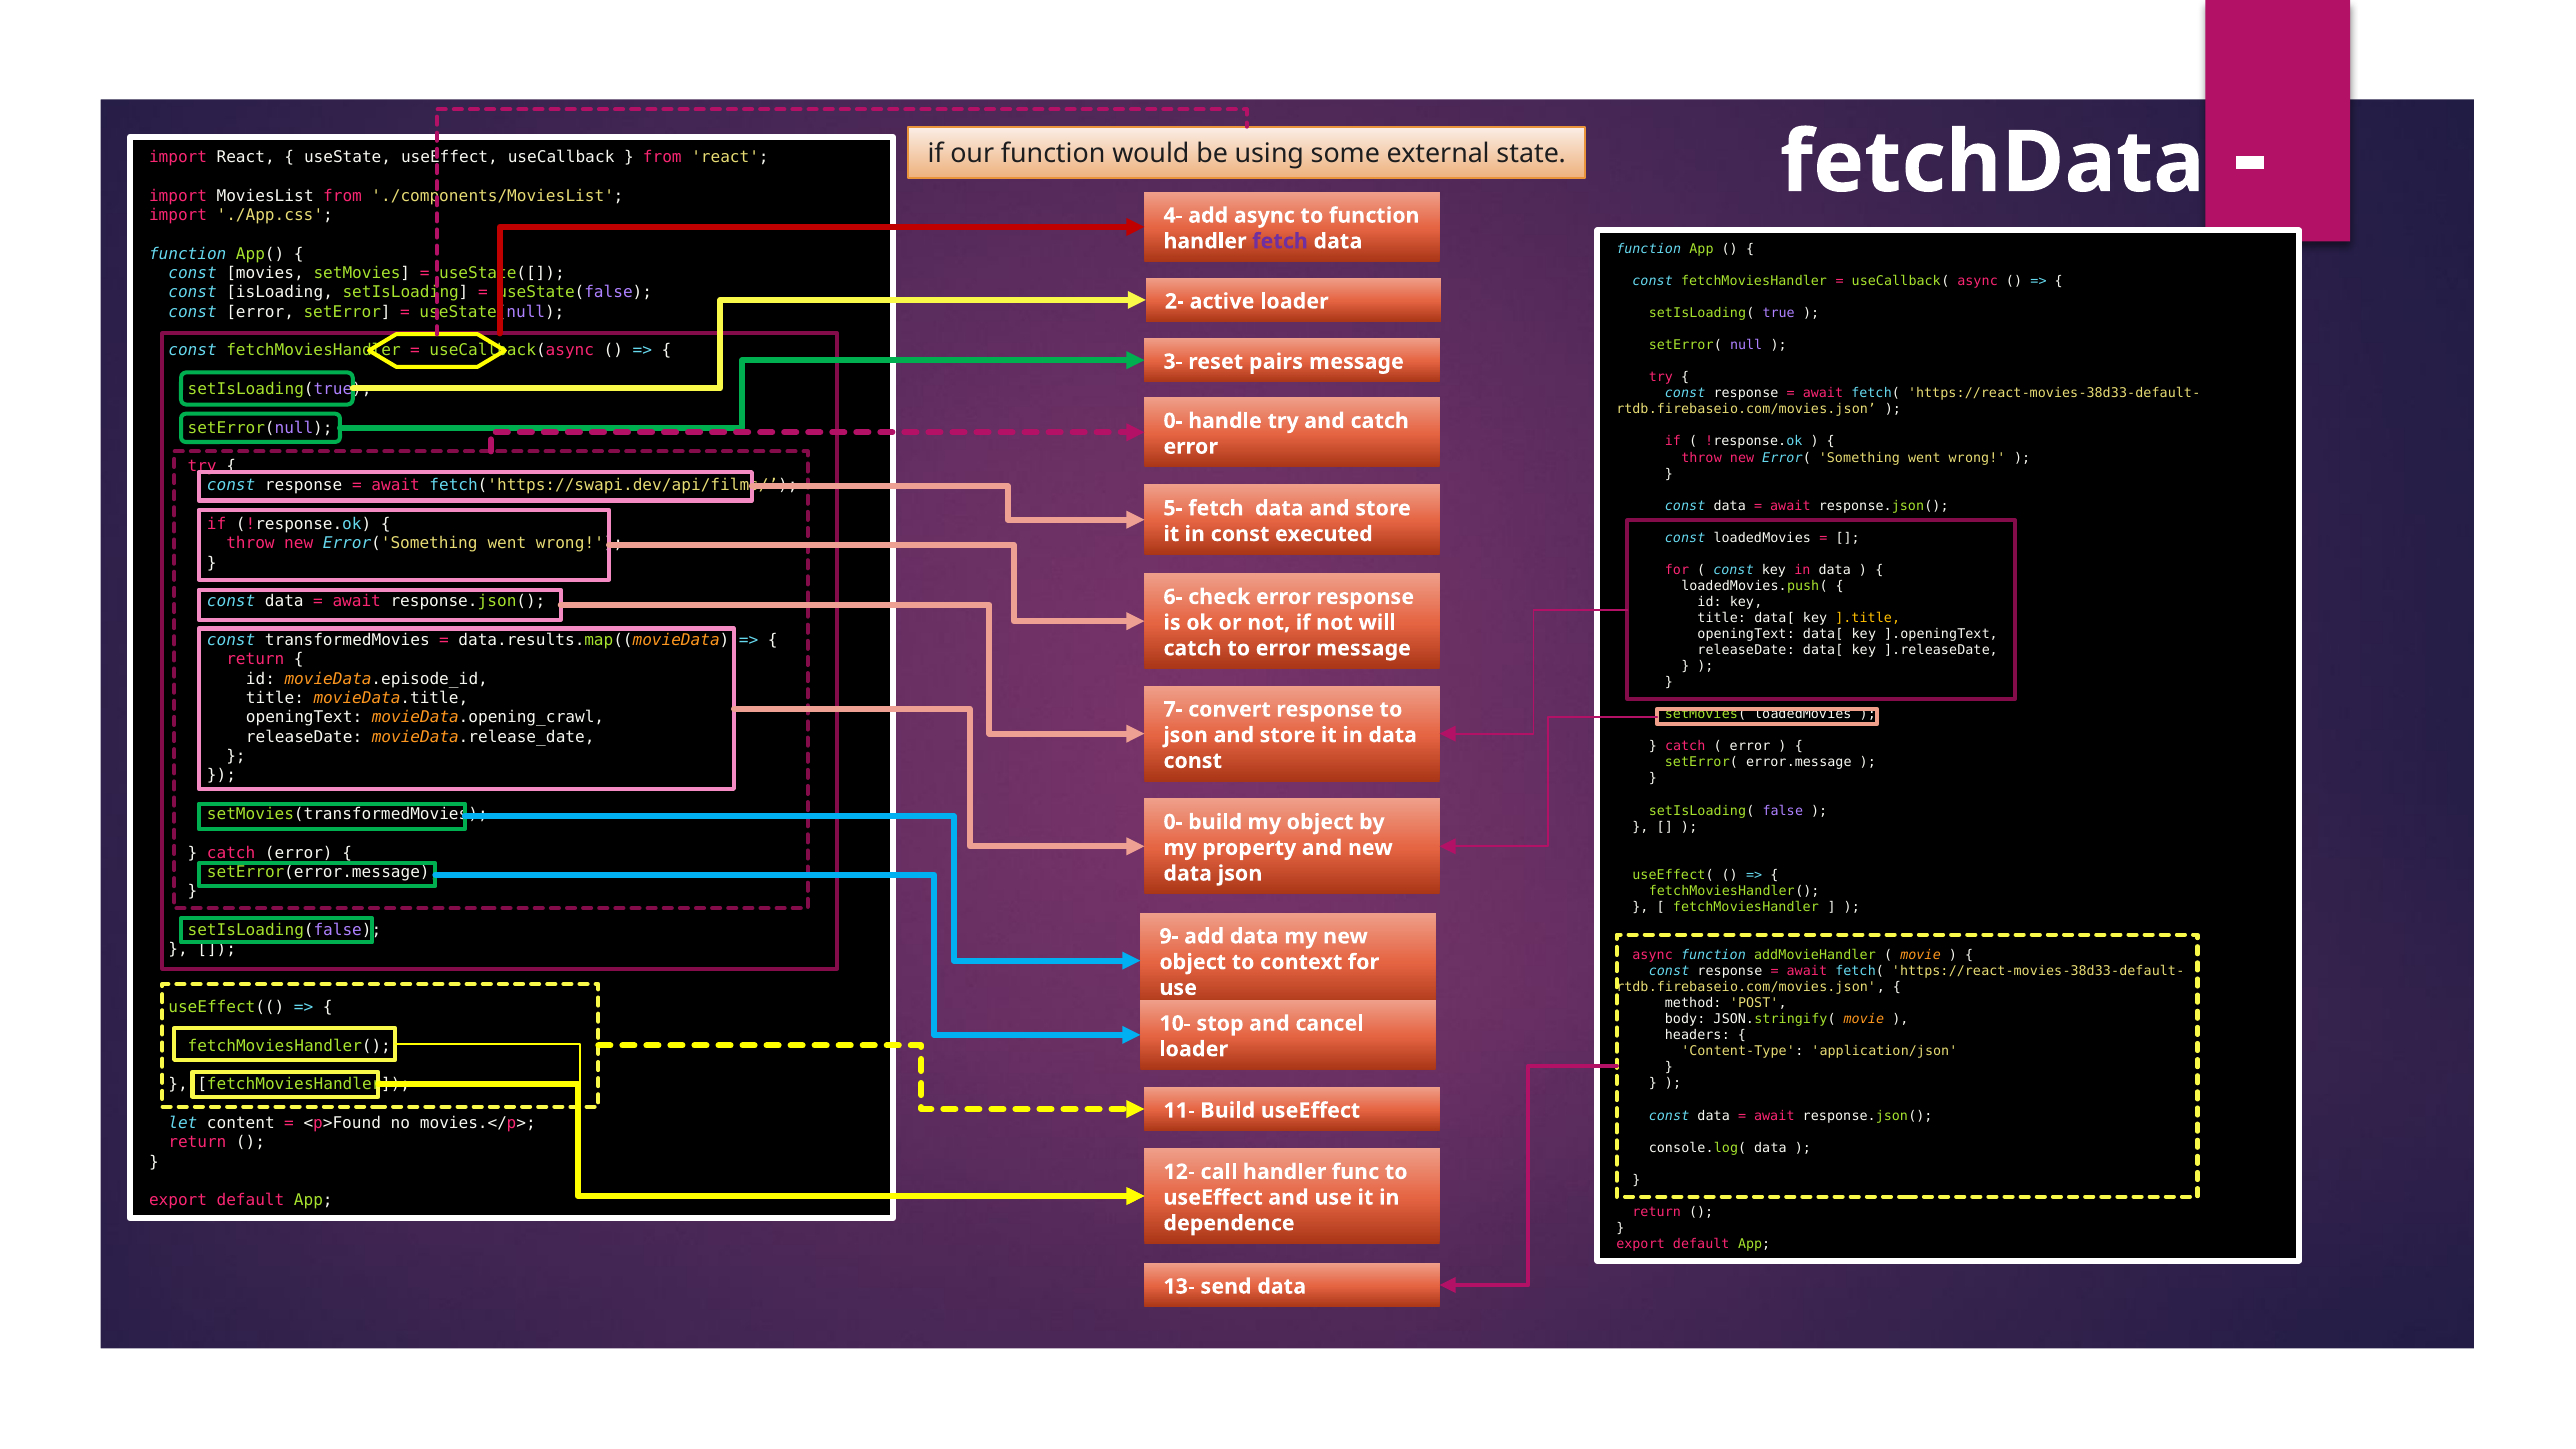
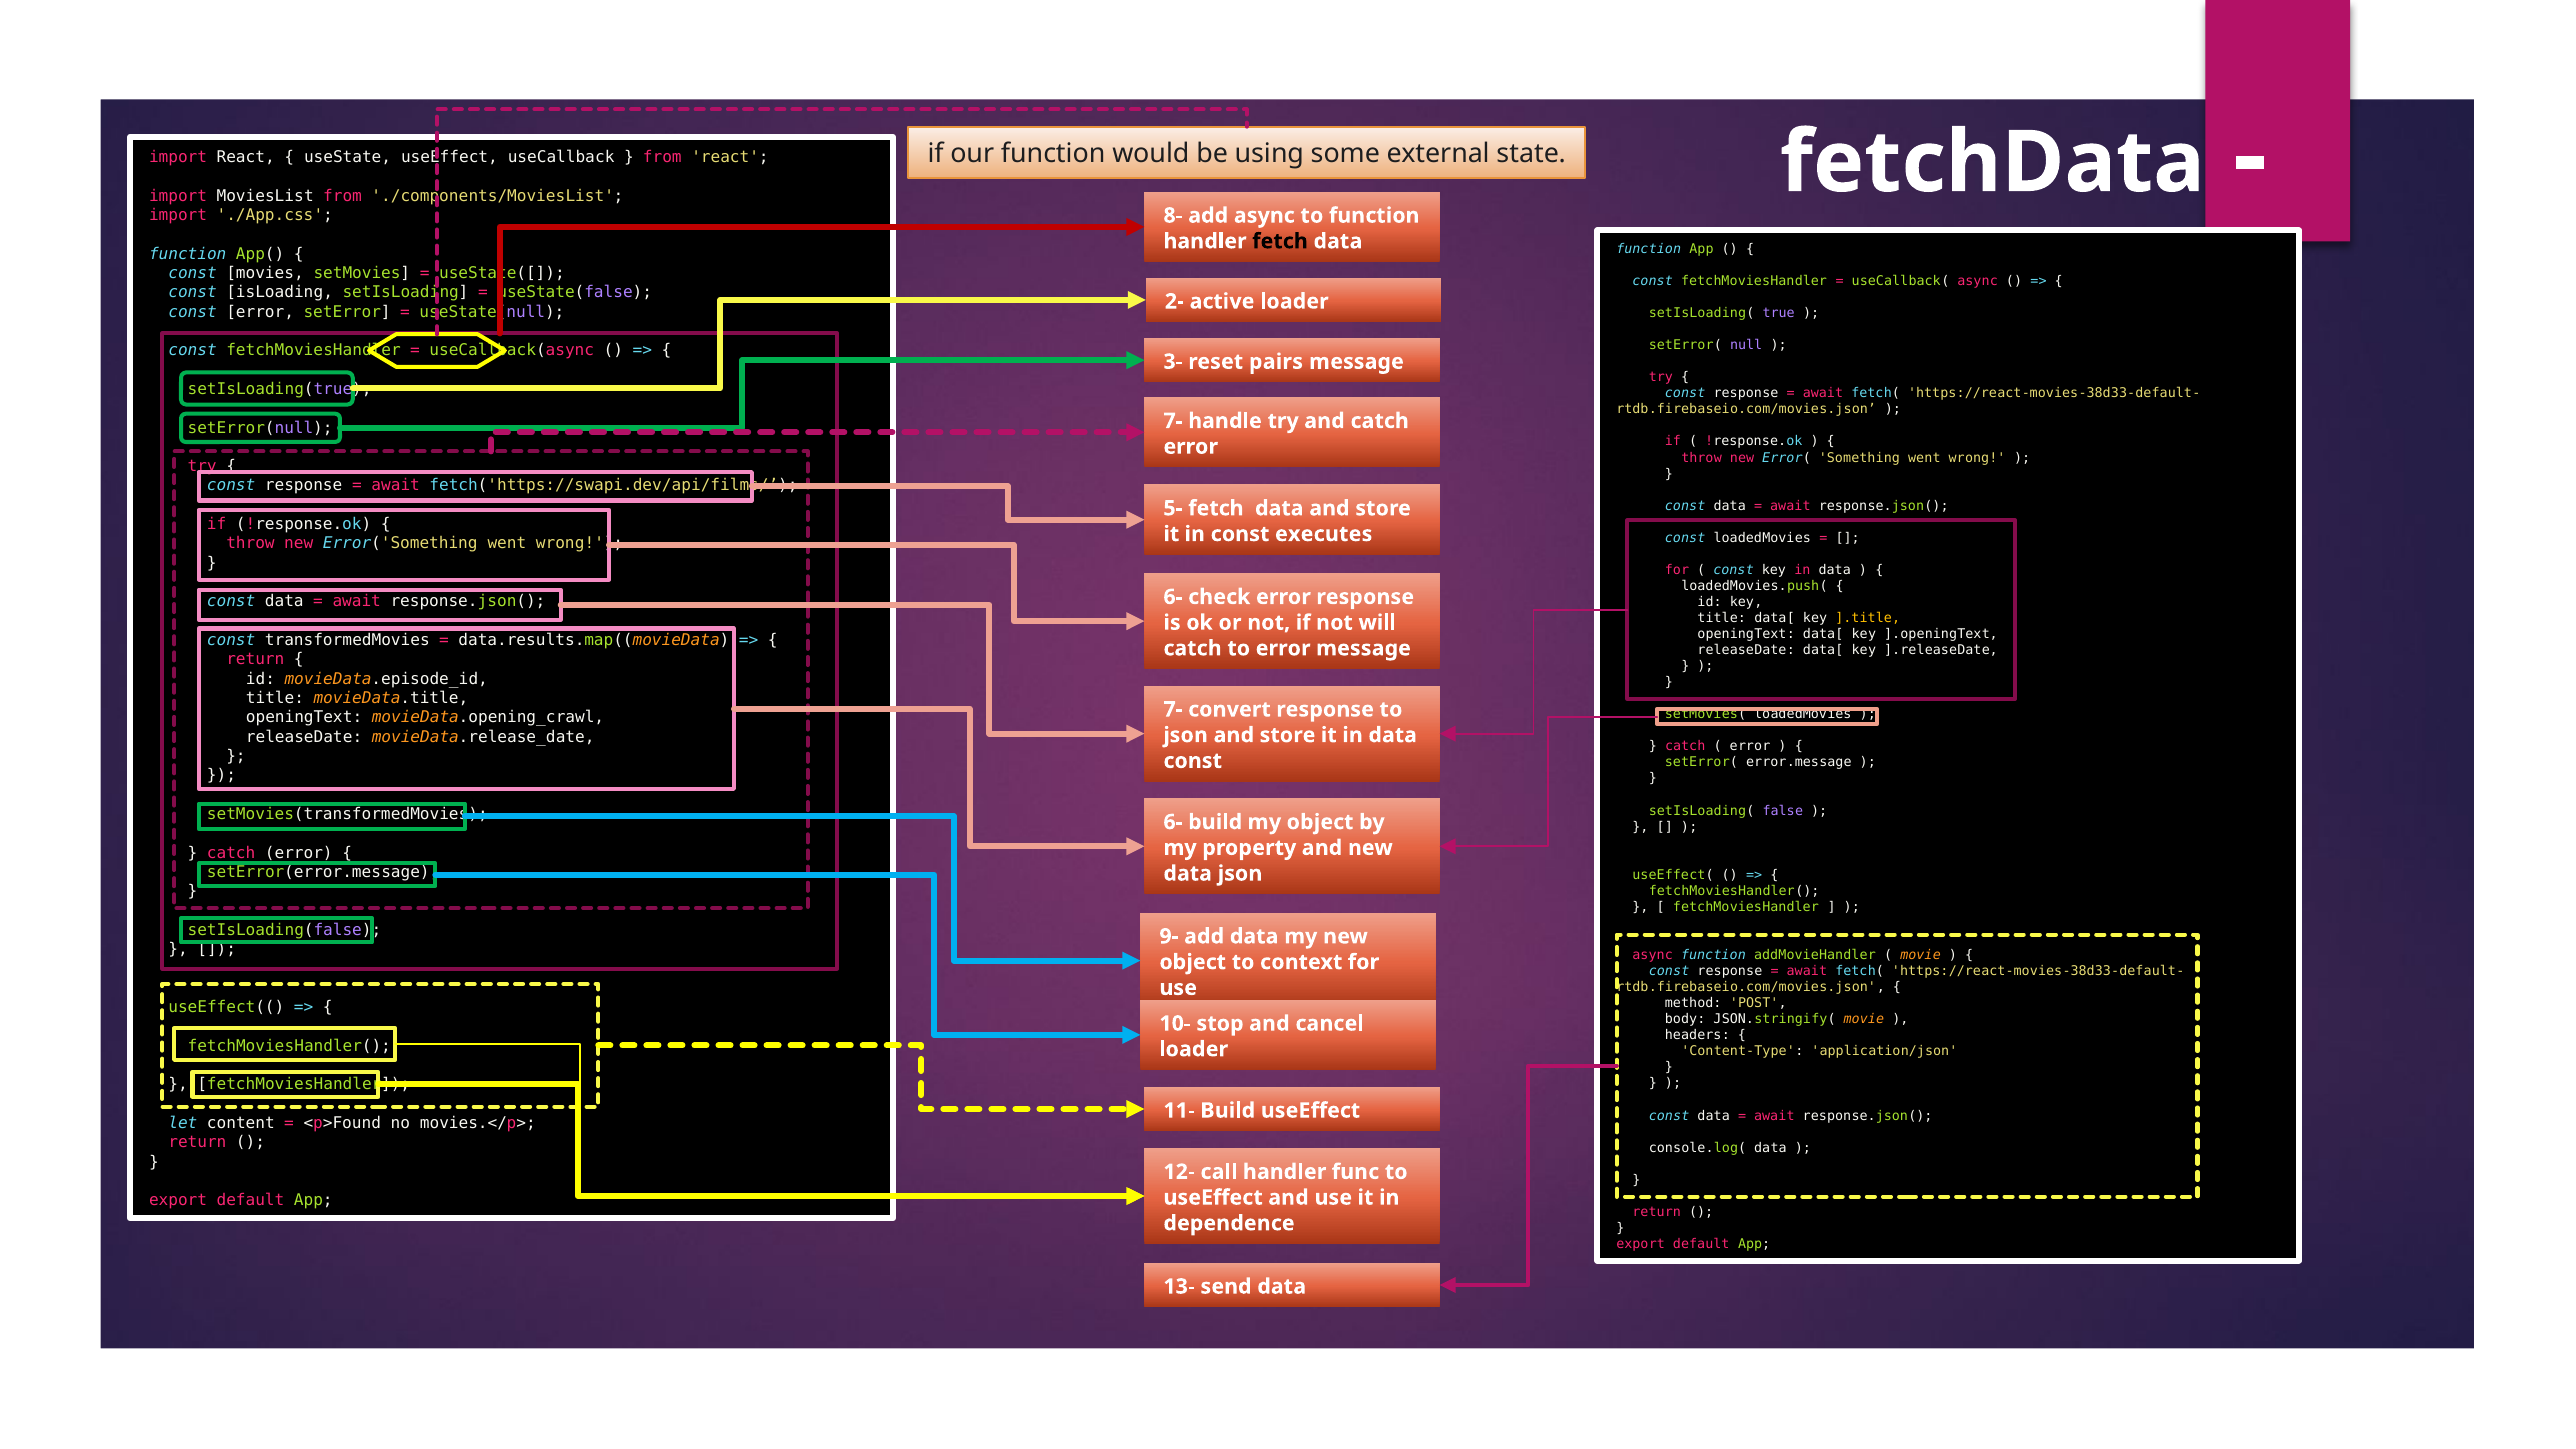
4-: 4- -> 8- (1173, 216)
fetch colour: purple -> black (1280, 241)
0-: 0- -> 7- (1173, 421)
executed: executed -> executes (1324, 534)
0-: 0- -> 6- (1173, 822)
